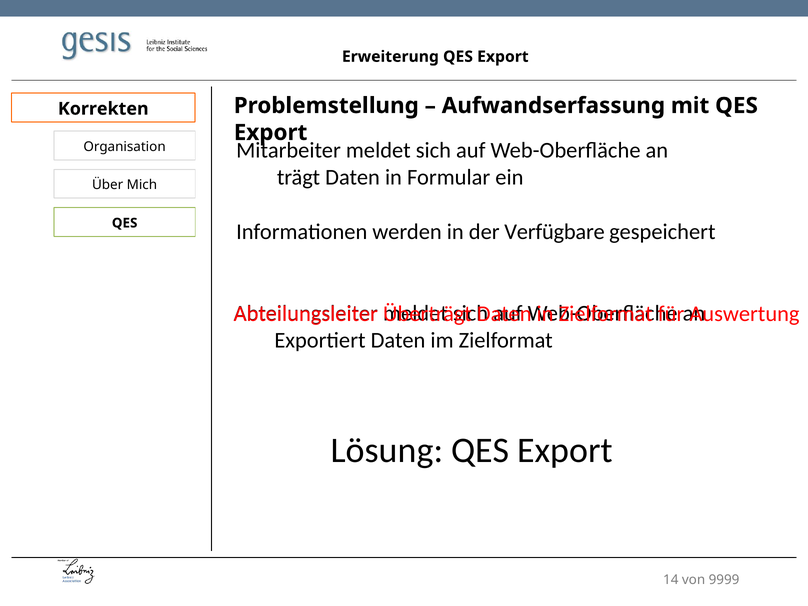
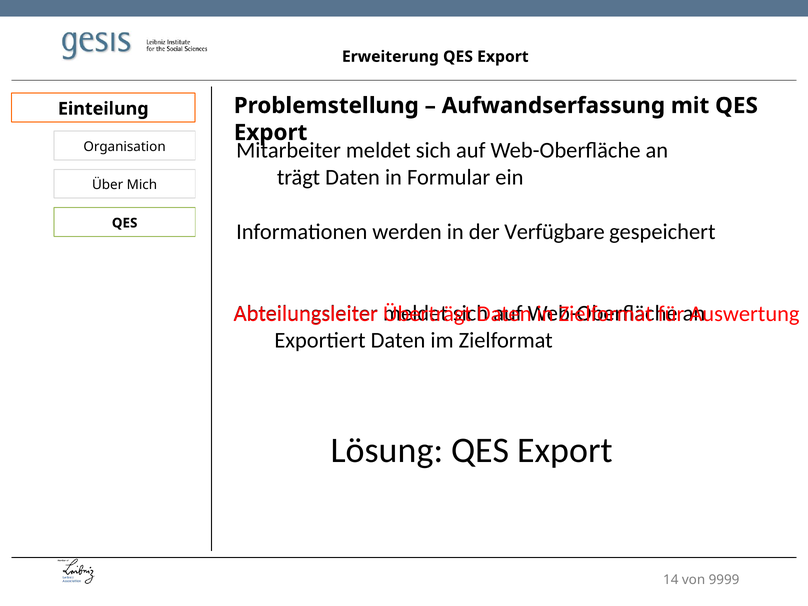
Korrekten: Korrekten -> Einteilung (103, 109)
